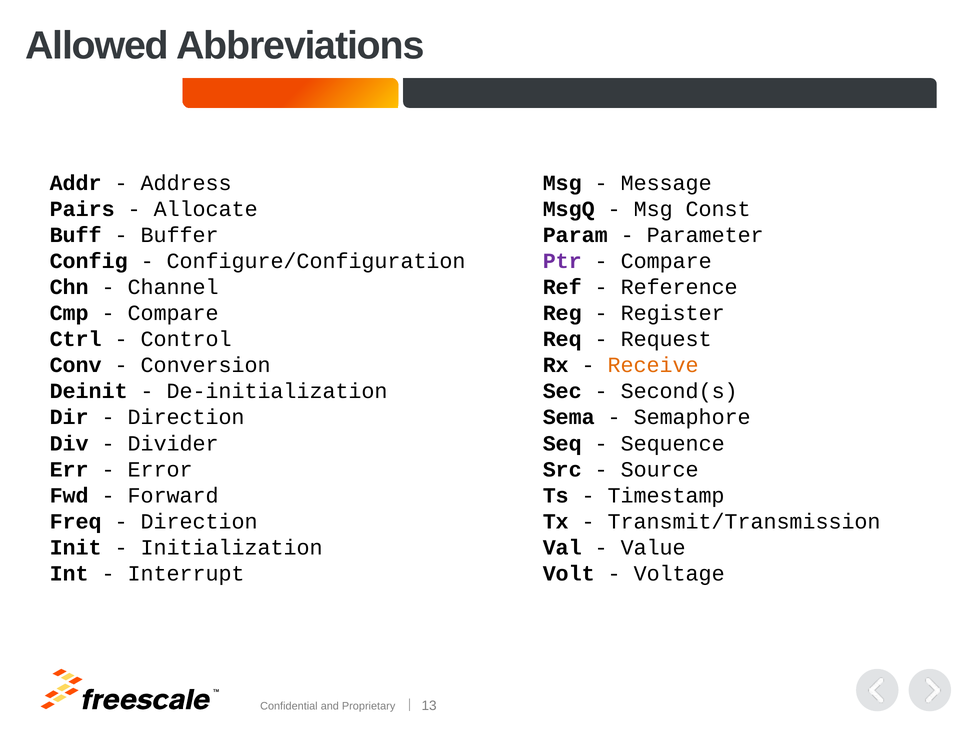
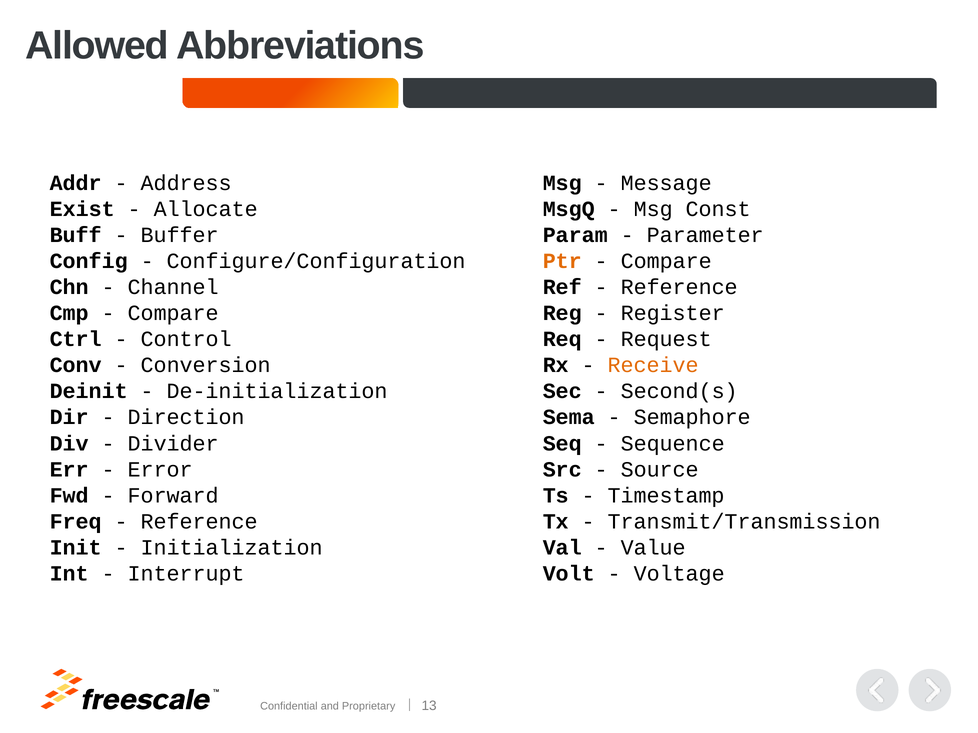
Pairs: Pairs -> Exist (82, 209)
Ptr colour: purple -> orange (562, 261)
Direction: Direction -> Reference (199, 522)
